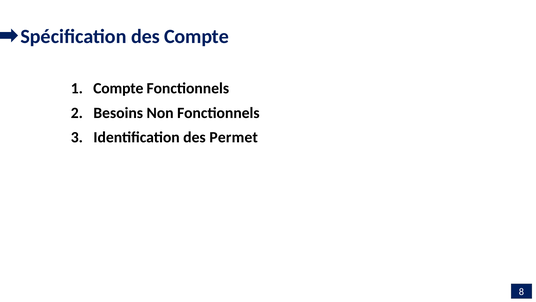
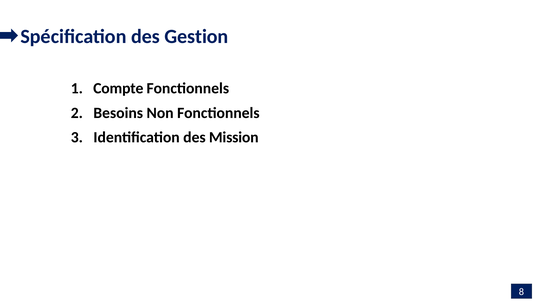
des Compte: Compte -> Gestion (196, 37)
Permet: Permet -> Mission (234, 137)
